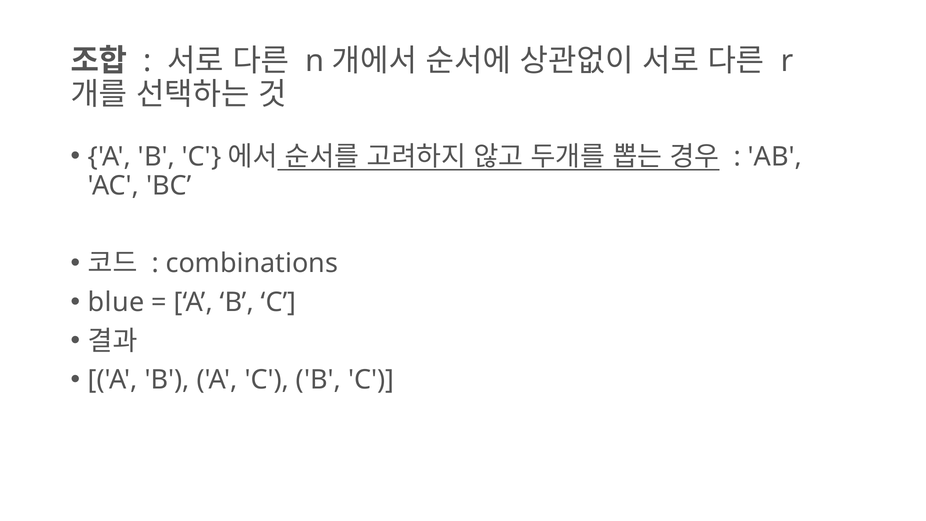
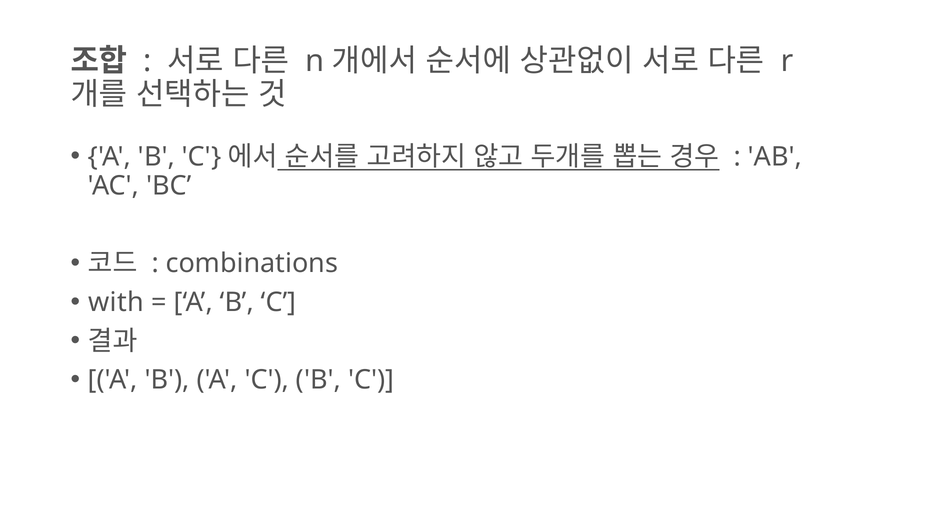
blue: blue -> with (116, 302)
